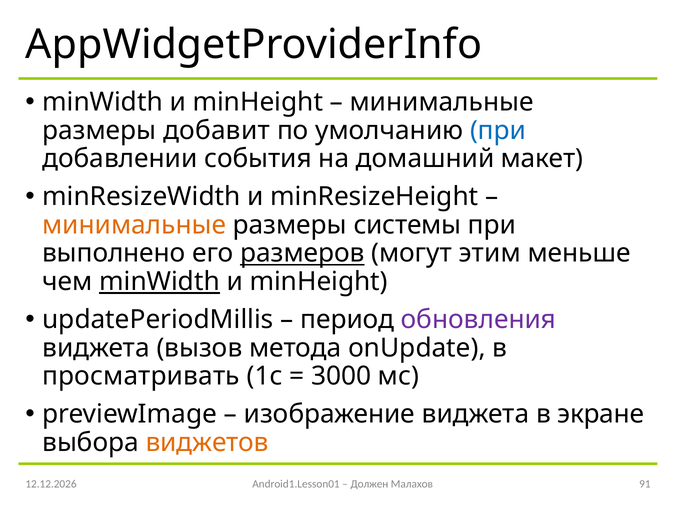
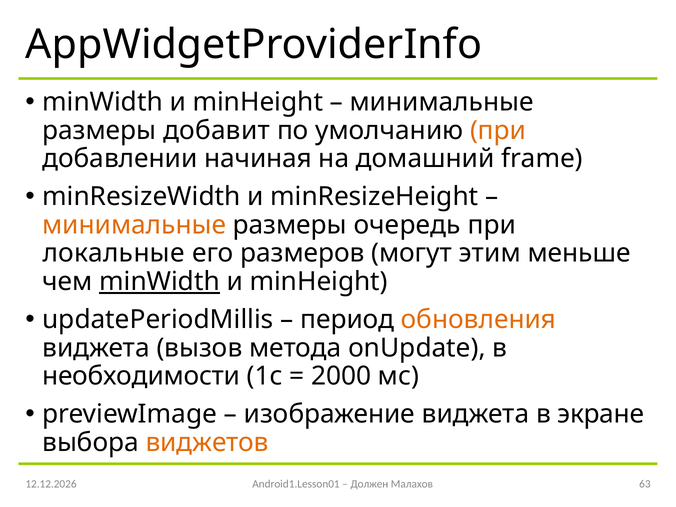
при colour: blue -> orange (498, 130)
события: события -> начиная (258, 159)
макет: макет -> frame (542, 159)
системы: системы -> очередь (407, 225)
выполнено: выполнено -> локальные (114, 253)
размеров underline: present -> none (302, 253)
обновления colour: purple -> orange (478, 320)
просматривать: просматривать -> необходимости (141, 376)
3000: 3000 -> 2000 (341, 376)
91: 91 -> 63 (645, 484)
